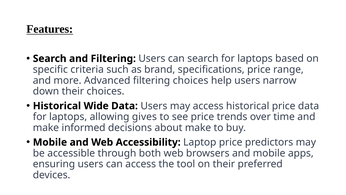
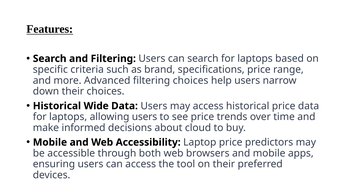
allowing gives: gives -> users (145, 117)
about make: make -> cloud (198, 128)
